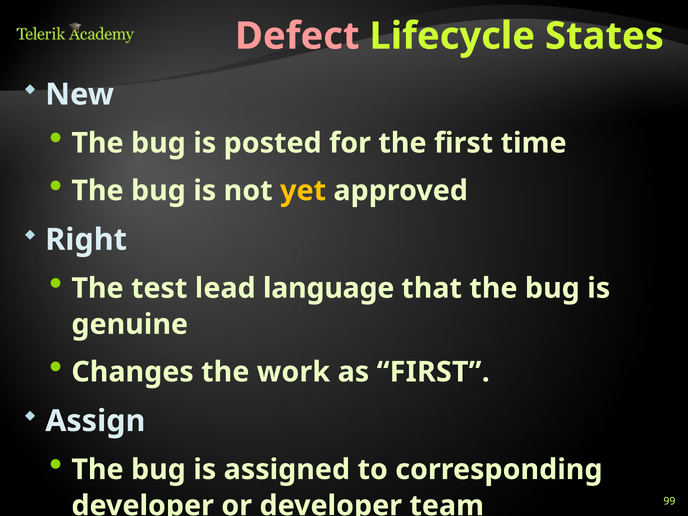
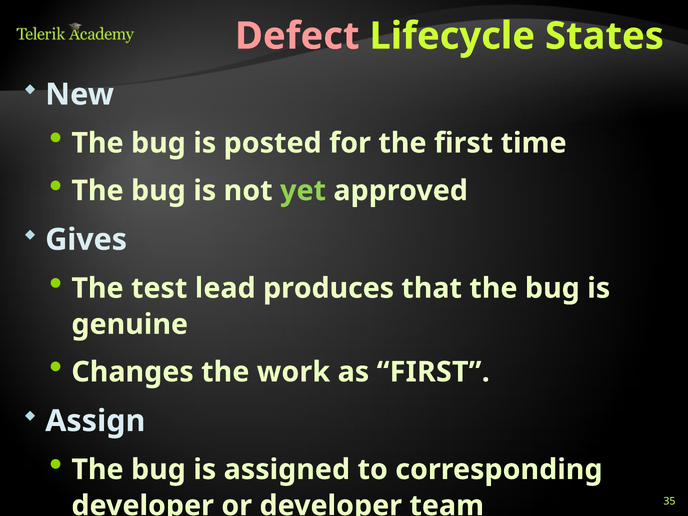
yet colour: yellow -> light green (303, 191)
Right: Right -> Gives (86, 240)
language: language -> produces (329, 288)
99: 99 -> 35 (669, 502)
